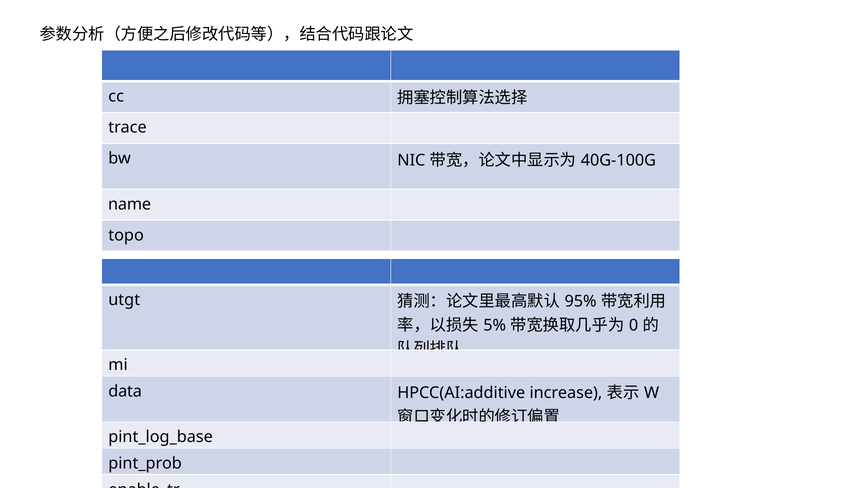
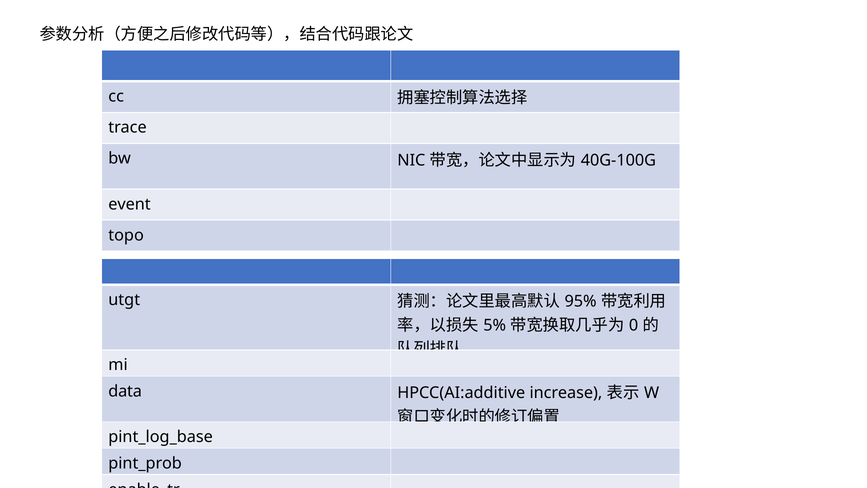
name: name -> event (130, 204)
